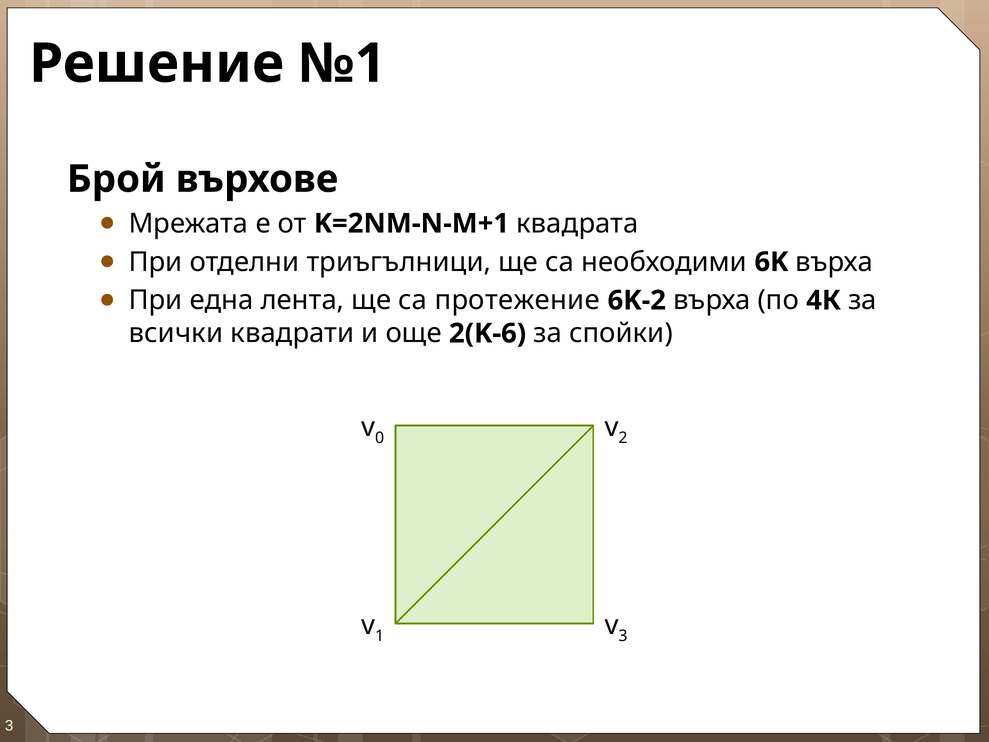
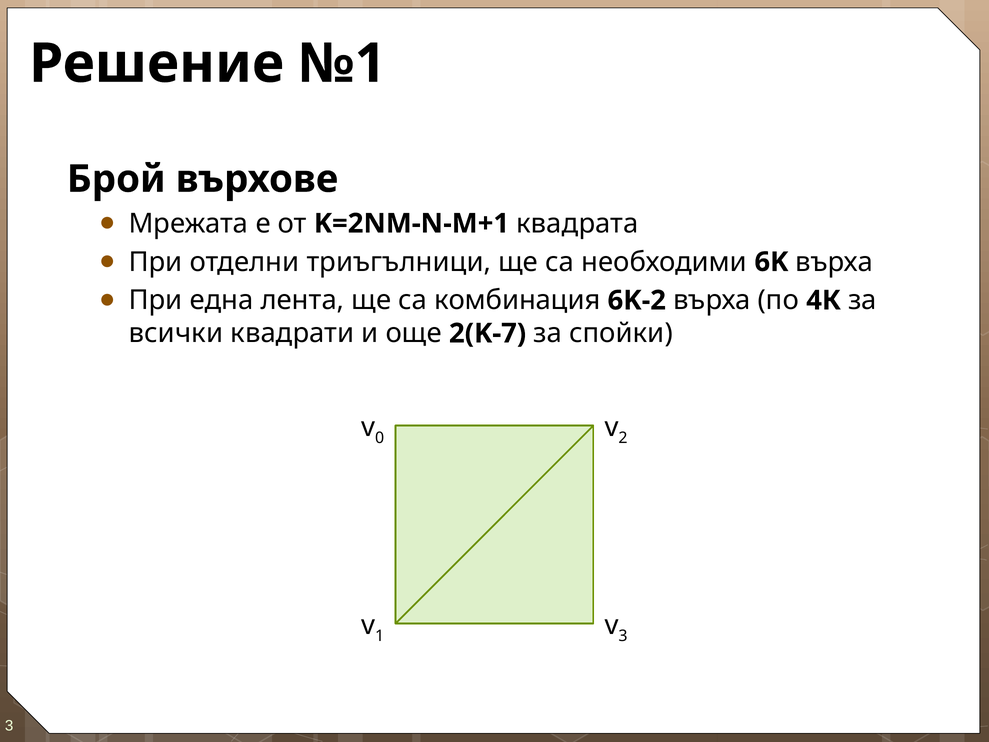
протежение: протежение -> комбинация (517, 300)
2(K-6: 2(K-6 -> 2(K-7 (488, 333)
